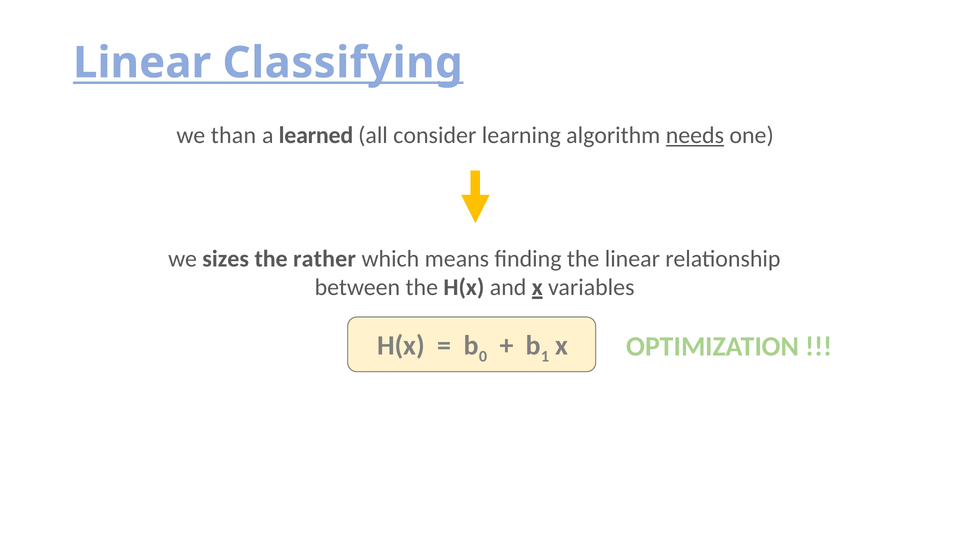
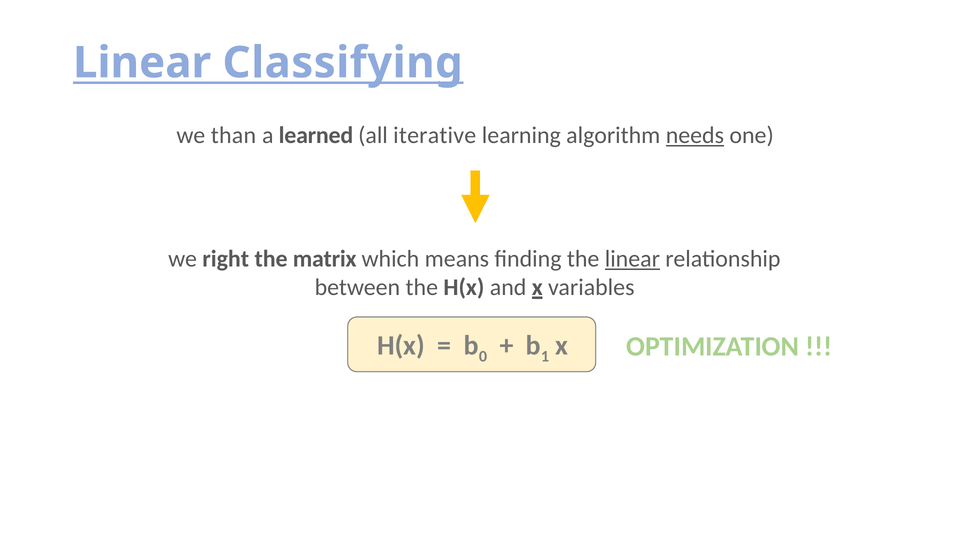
consider: consider -> iterative (435, 136)
sizes: sizes -> right (226, 259)
rather: rather -> matrix (325, 259)
linear underline: none -> present (632, 259)
